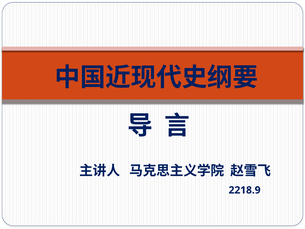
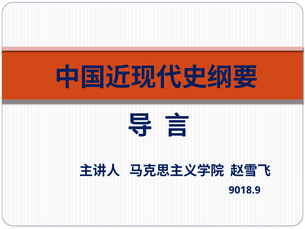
2218.9: 2218.9 -> 9018.9 (245, 190)
